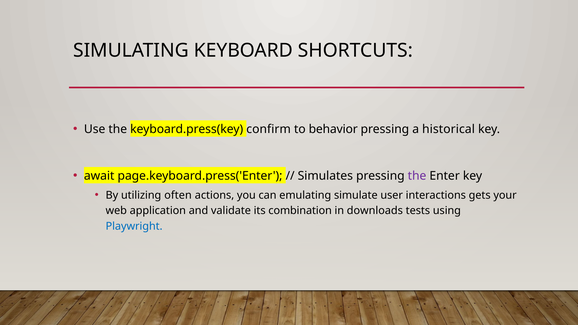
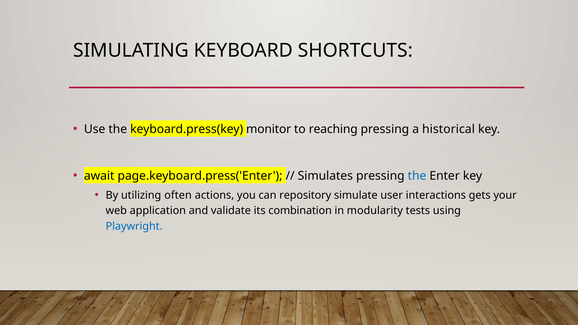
confirm: confirm -> monitor (269, 129)
behavior: behavior -> reaching (333, 129)
the colour: purple -> blue (417, 176)
emulating: emulating -> repository (305, 195)
downloads: downloads -> modularity (375, 211)
